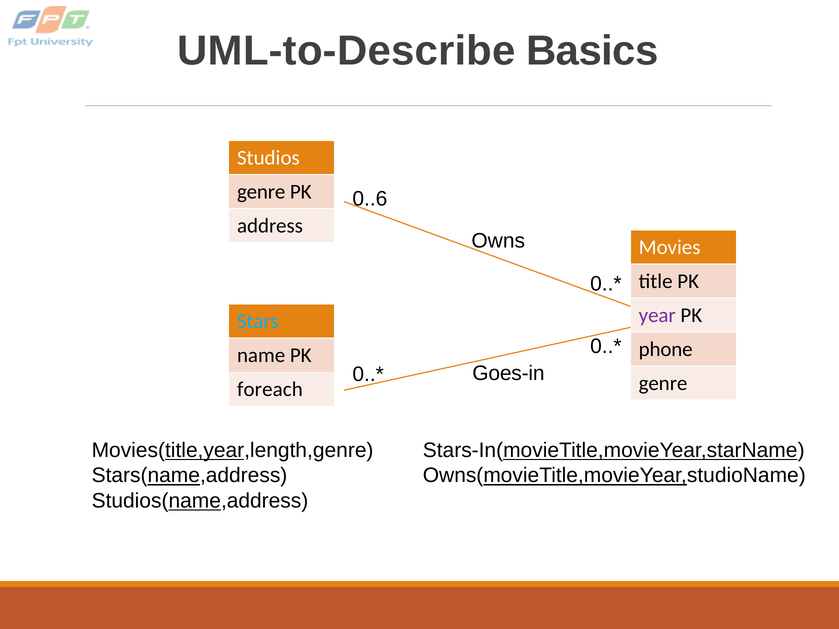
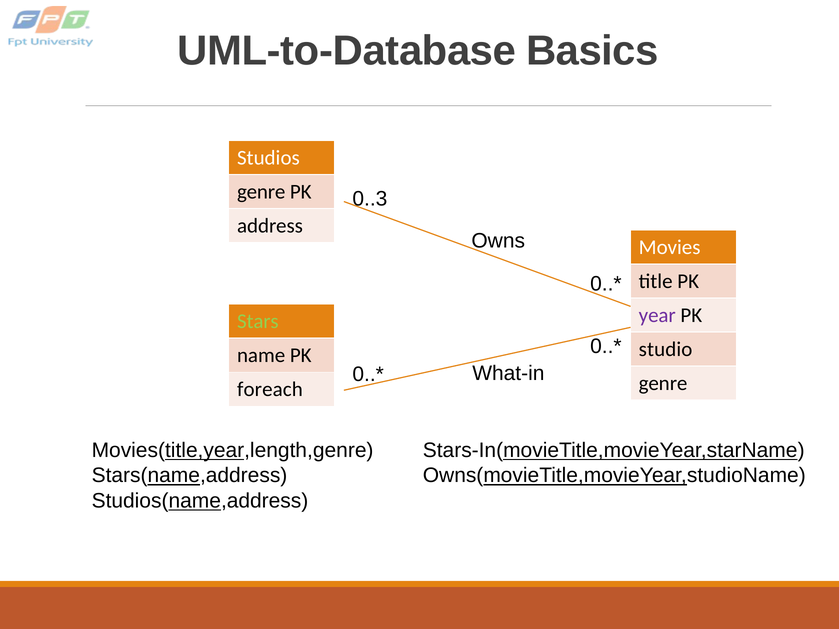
UML-to-Describe: UML-to-Describe -> UML-to-Database (347, 51)
0..6: 0..6 -> 0..3 (370, 199)
Stars colour: light blue -> light green (258, 322)
phone: phone -> studio (666, 349)
Goes-in: Goes-in -> What-in (508, 374)
